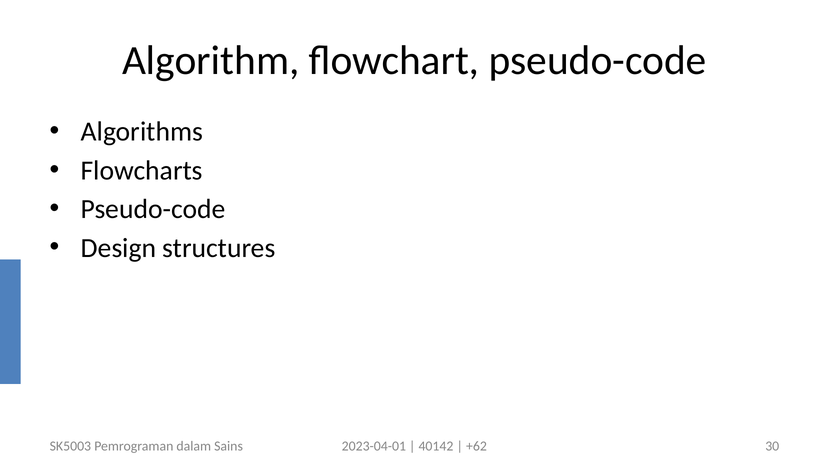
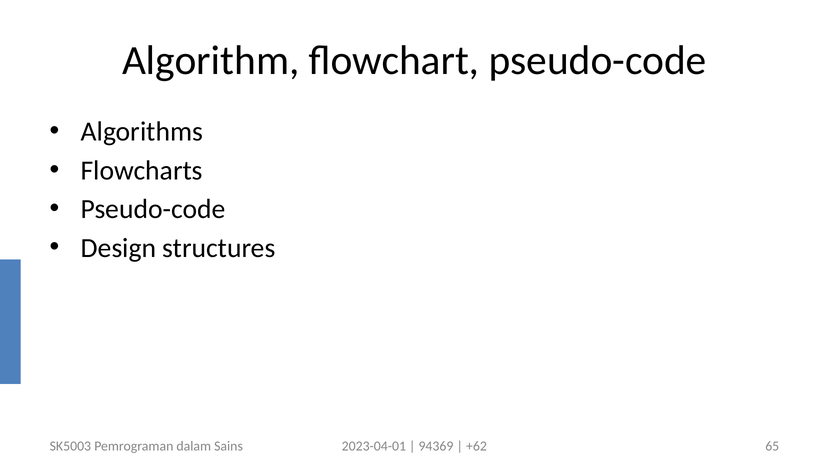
40142: 40142 -> 94369 (436, 446)
30: 30 -> 65 (772, 445)
